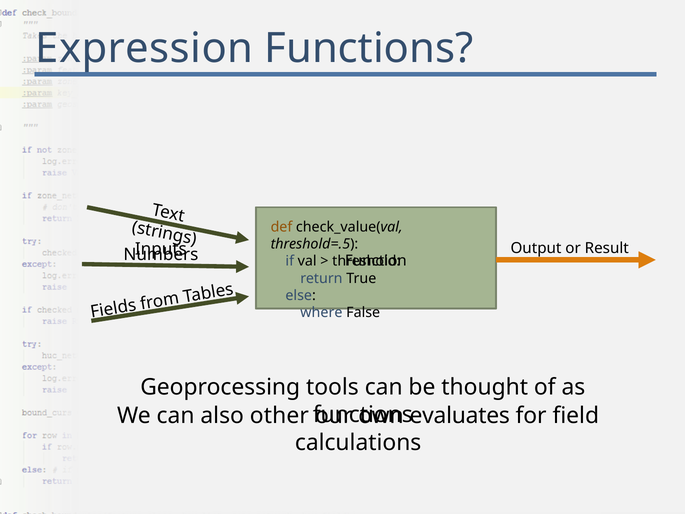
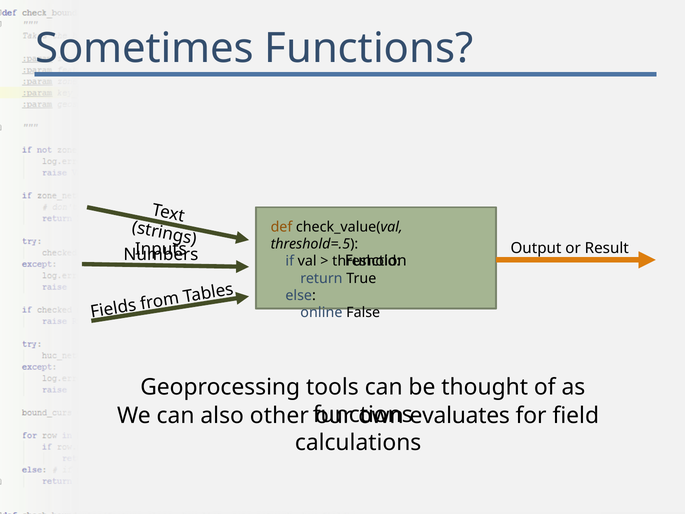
Expression: Expression -> Sometimes (145, 49)
where: where -> online (321, 312)
